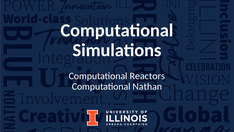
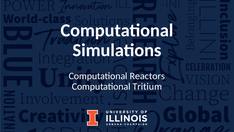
Nathan: Nathan -> Tritium (147, 86)
